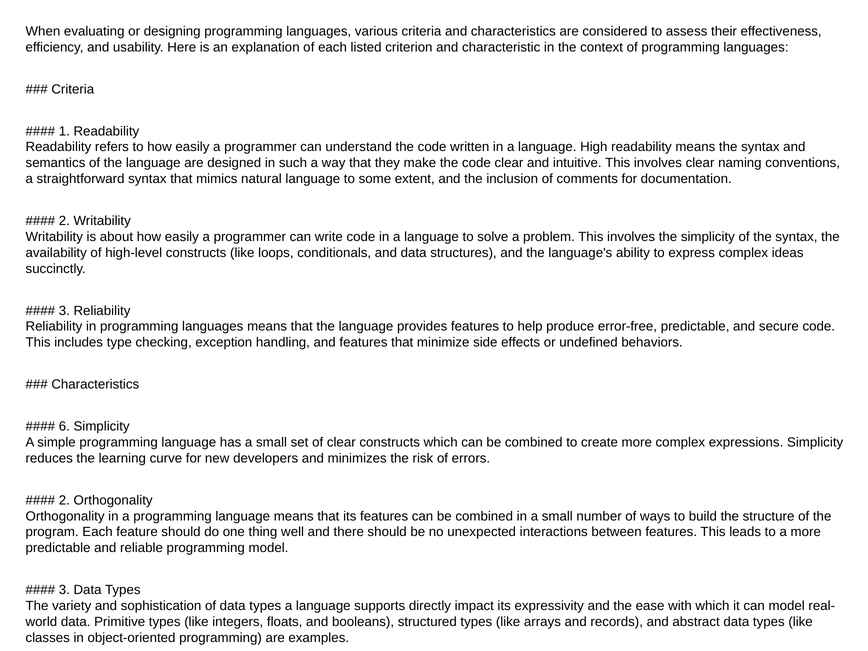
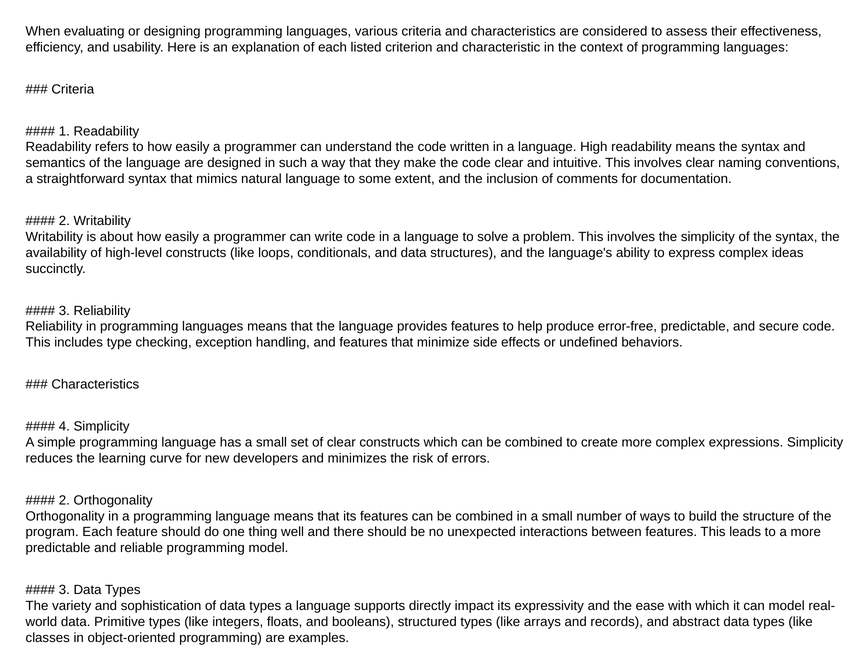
6: 6 -> 4 (64, 426)
